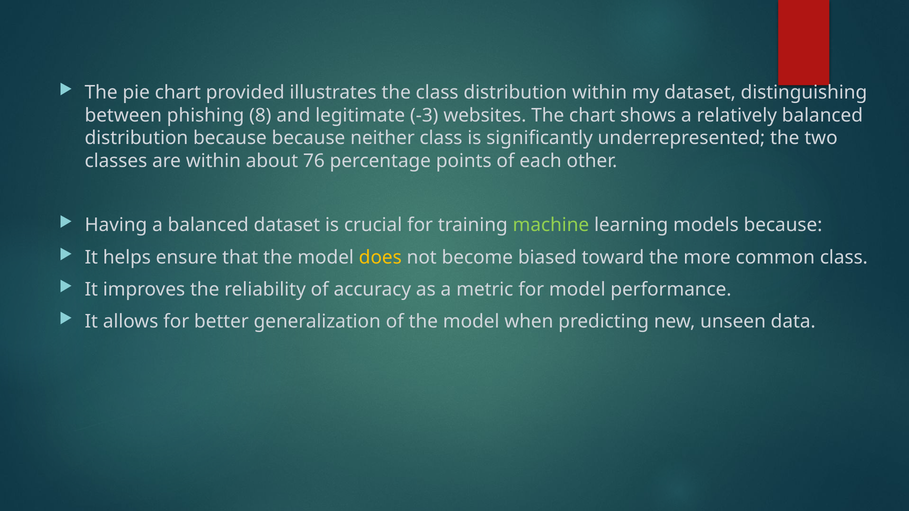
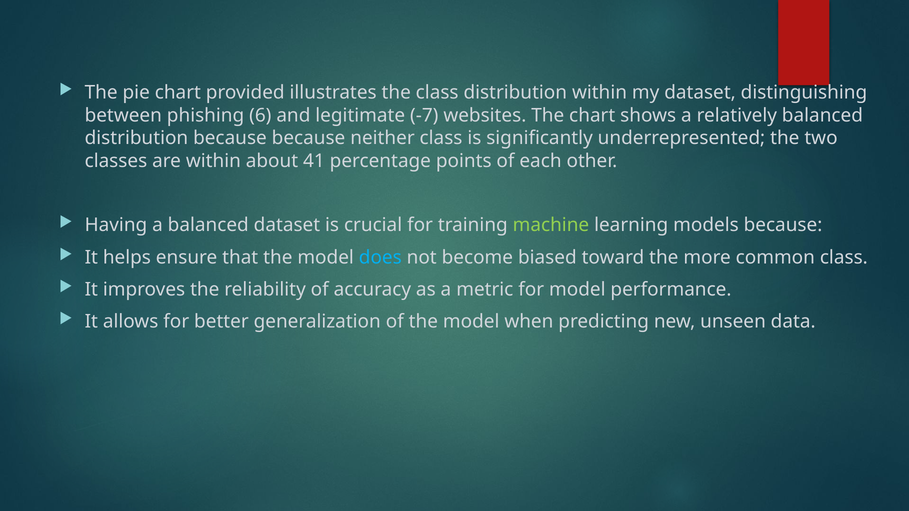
8: 8 -> 6 (260, 115)
-3: -3 -> -7 (424, 115)
76: 76 -> 41 (314, 161)
does colour: yellow -> light blue (380, 258)
